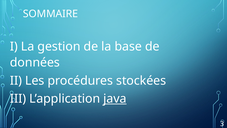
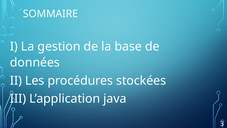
java underline: present -> none (115, 98)
